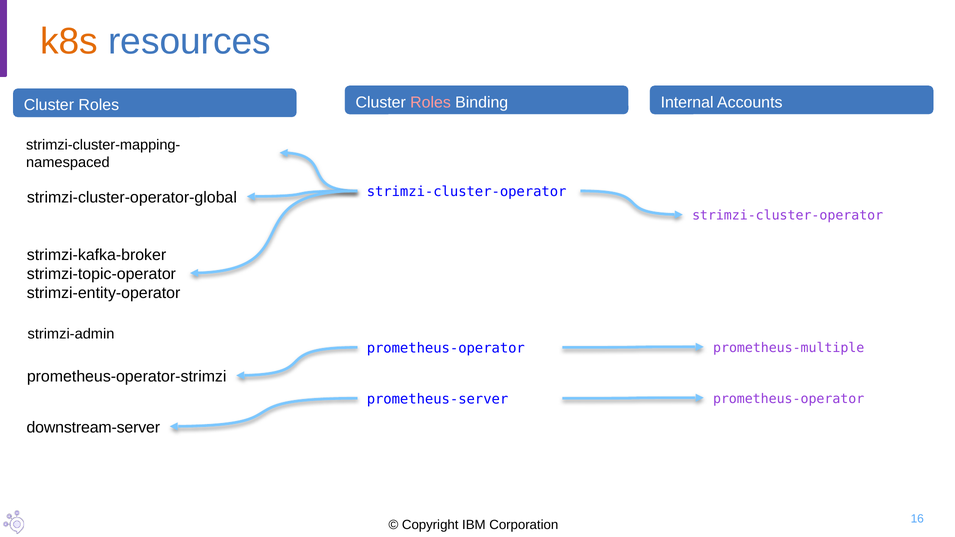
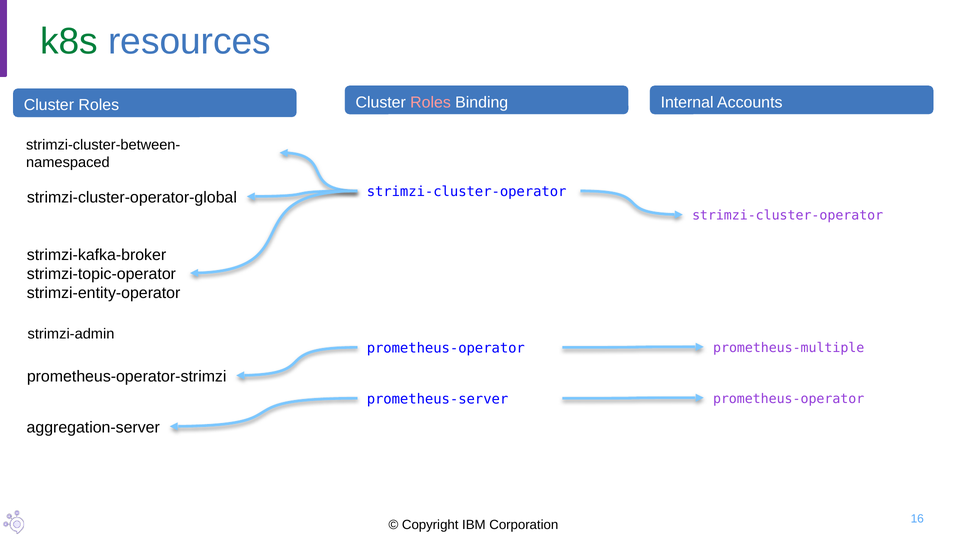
k8s colour: orange -> green (69, 42)
strimzi-cluster-mapping-: strimzi-cluster-mapping- -> strimzi-cluster-between- (103, 145)
downstream-server: downstream-server -> aggregation-server (93, 428)
